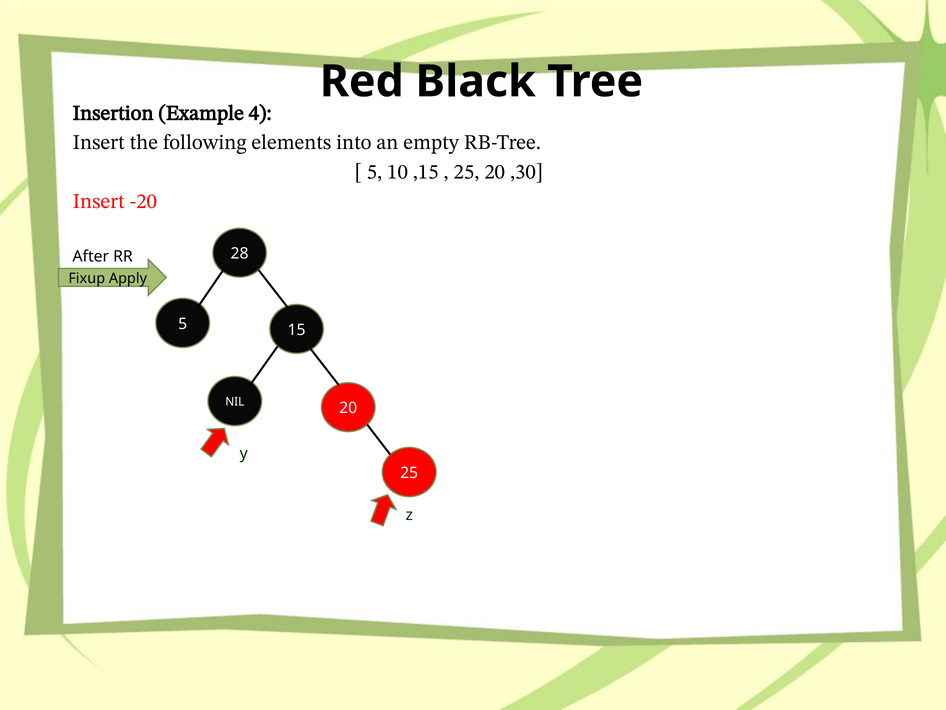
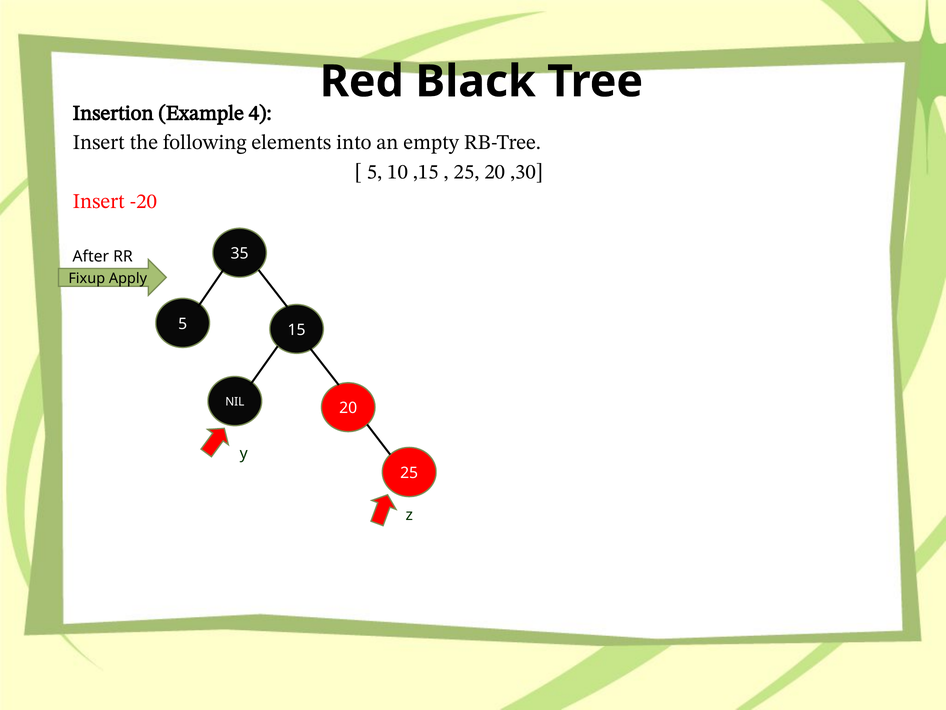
28: 28 -> 35 (240, 254)
